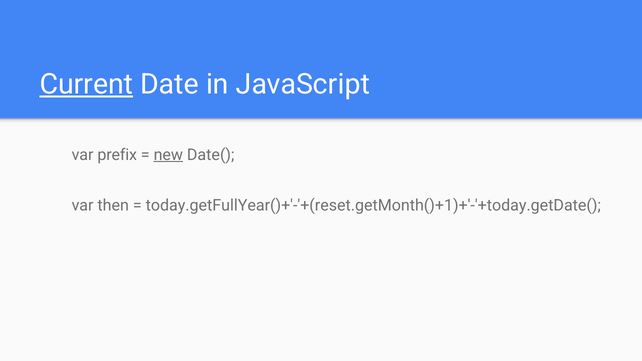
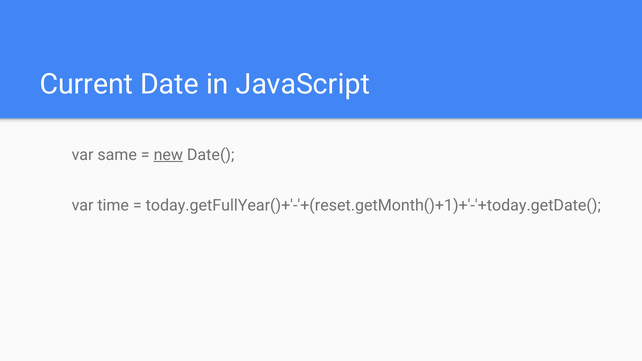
Current underline: present -> none (86, 84)
prefix: prefix -> same (117, 155)
then: then -> time (113, 205)
